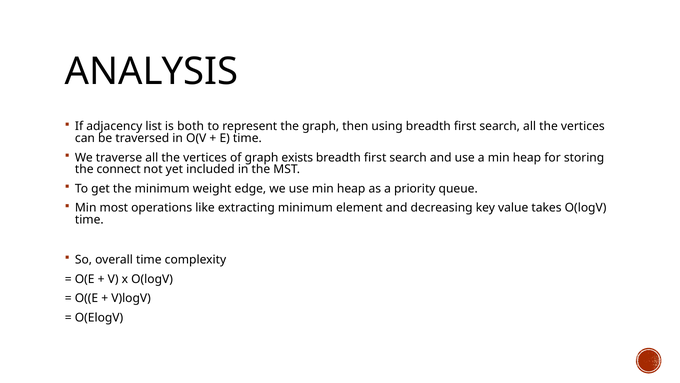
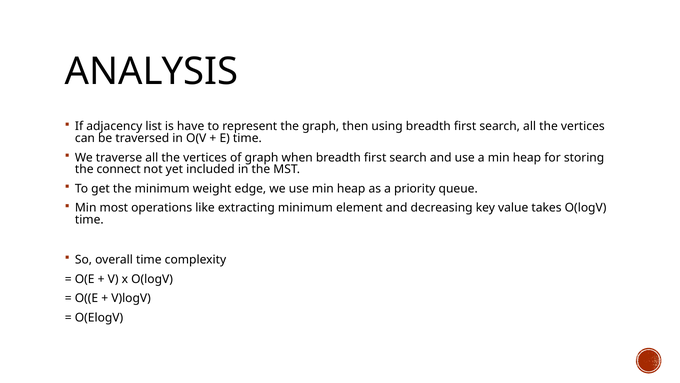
both: both -> have (191, 126)
exists: exists -> when (297, 157)
